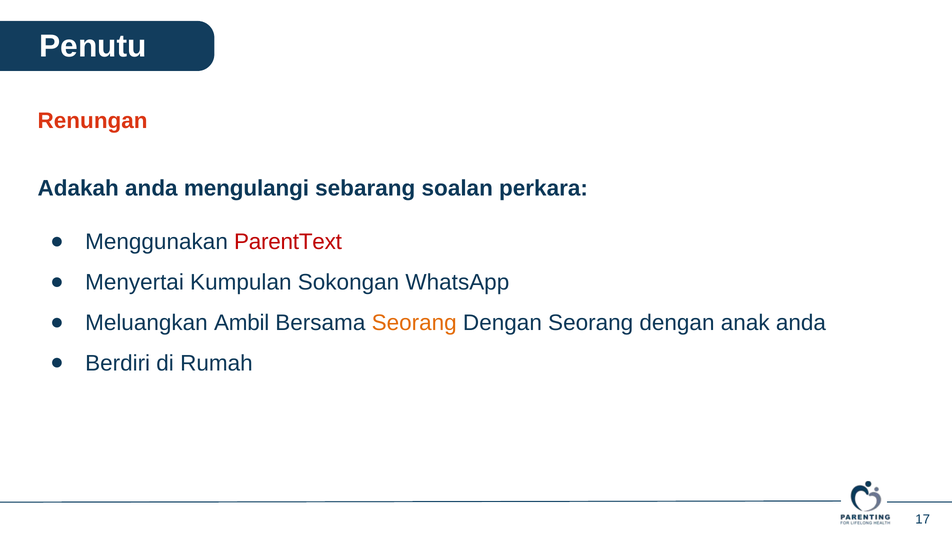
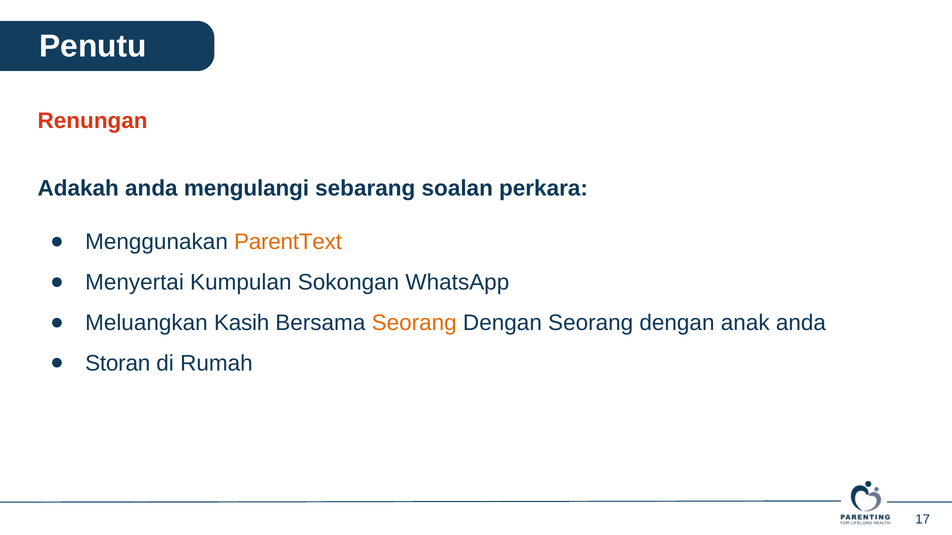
ParentText colour: red -> orange (288, 242)
Ambil: Ambil -> Kasih (242, 323)
Berdiri: Berdiri -> Storan (118, 364)
